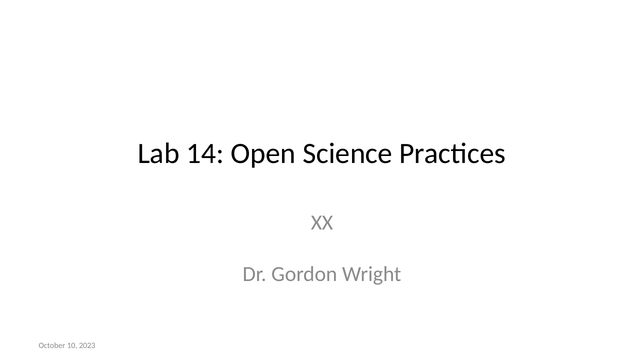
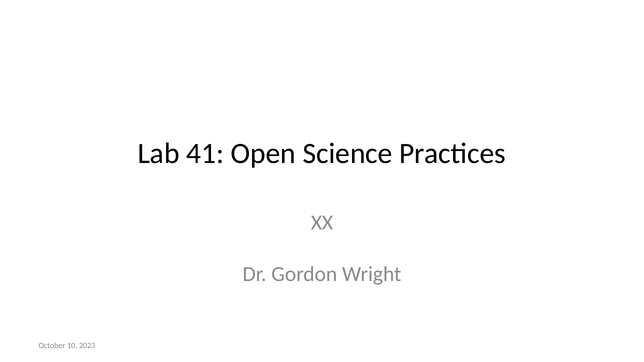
14: 14 -> 41 (205, 153)
